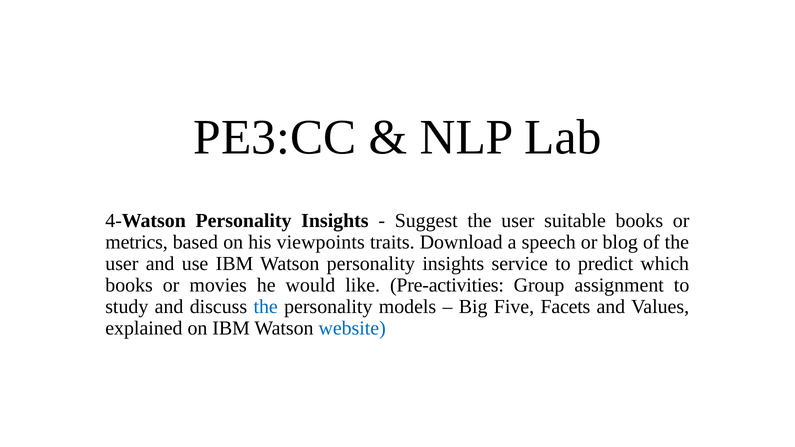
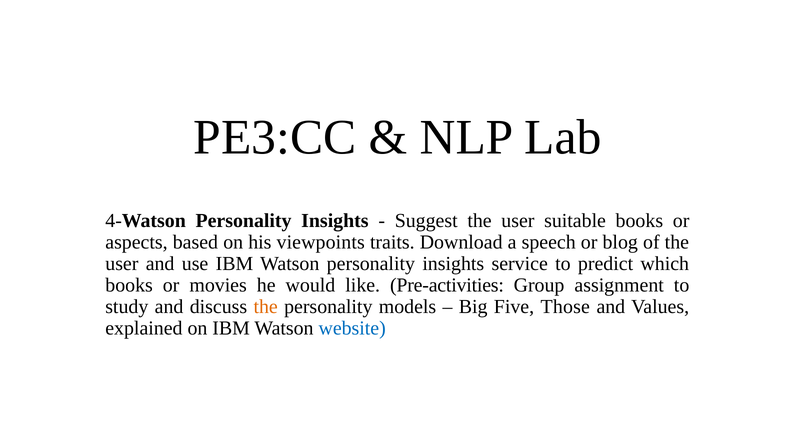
metrics: metrics -> aspects (136, 242)
the colour: blue -> orange (266, 307)
Facets: Facets -> Those (565, 307)
